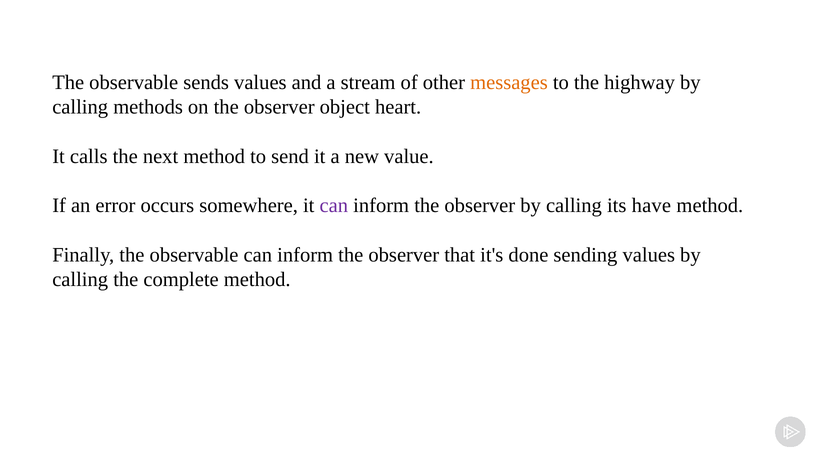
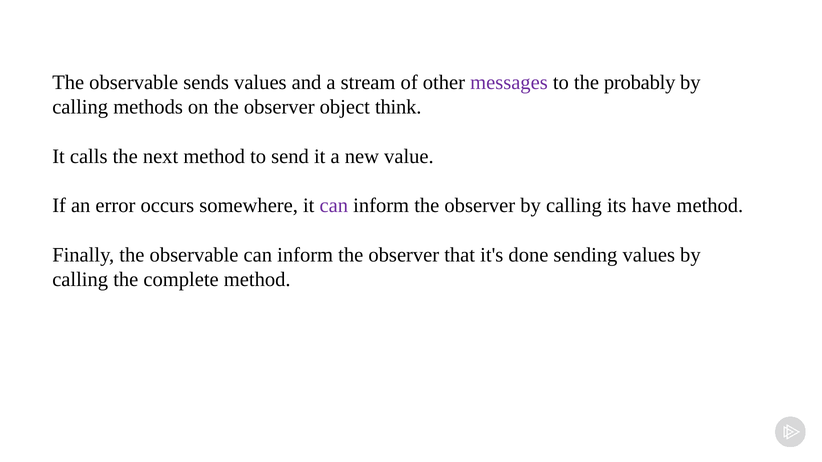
messages colour: orange -> purple (509, 83)
highway: highway -> probably (640, 83)
heart: heart -> think (398, 107)
